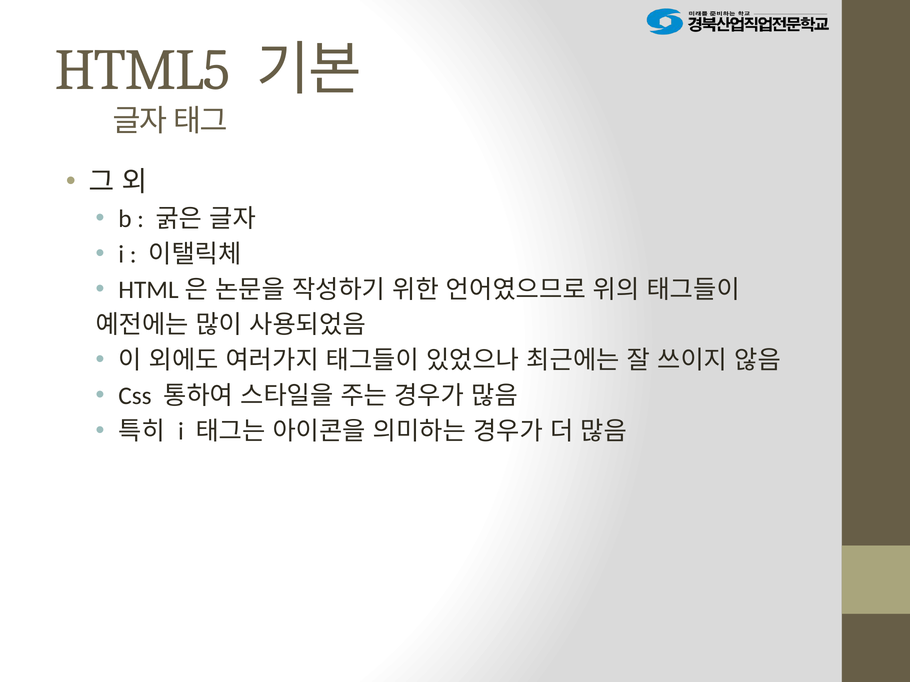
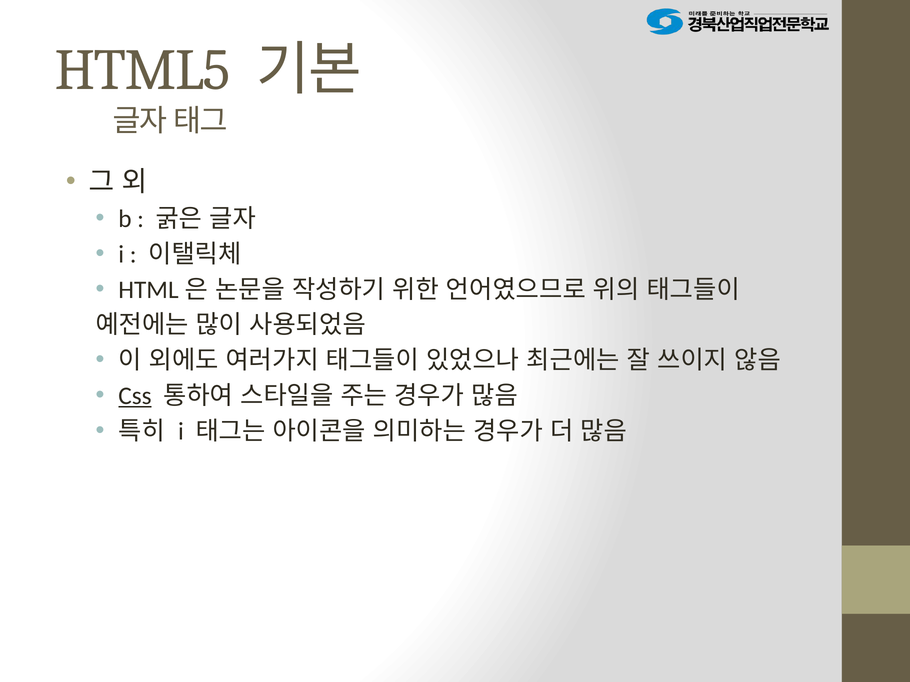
Css underline: none -> present (135, 396)
